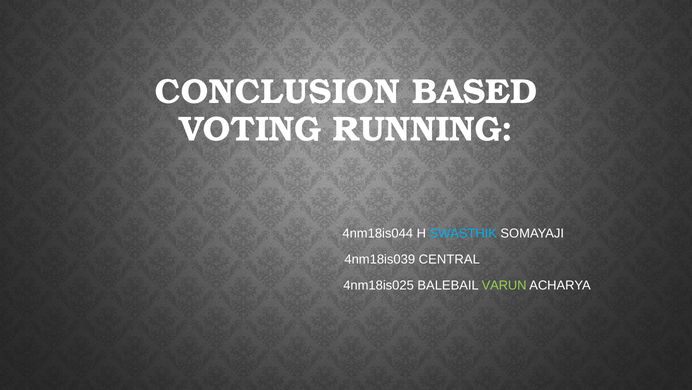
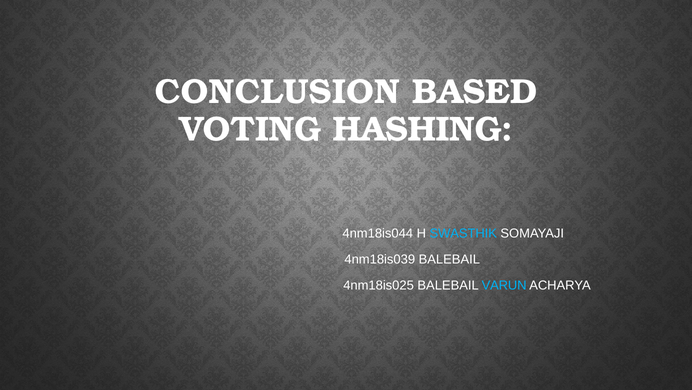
RUNNING: RUNNING -> HASHING (423, 129)
4nm18is039 CENTRAL: CENTRAL -> BALEBAIL (449, 259)
VARUN colour: light green -> light blue (504, 285)
